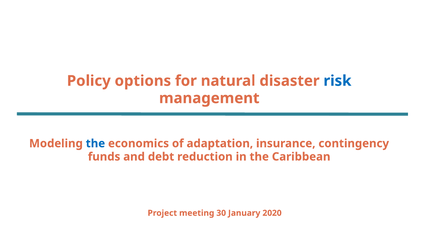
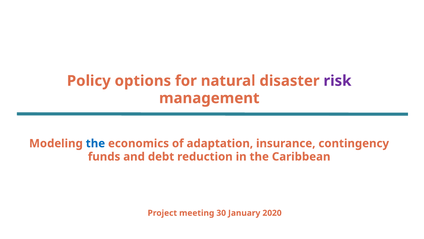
risk colour: blue -> purple (337, 81)
